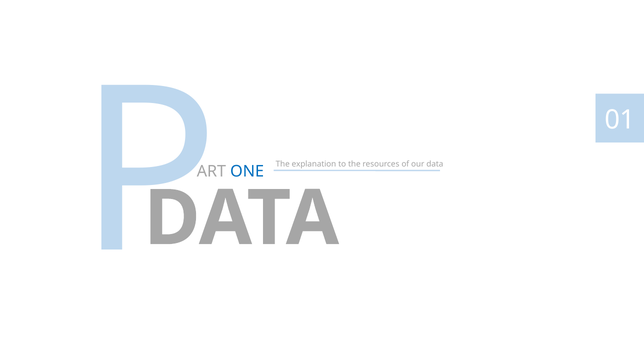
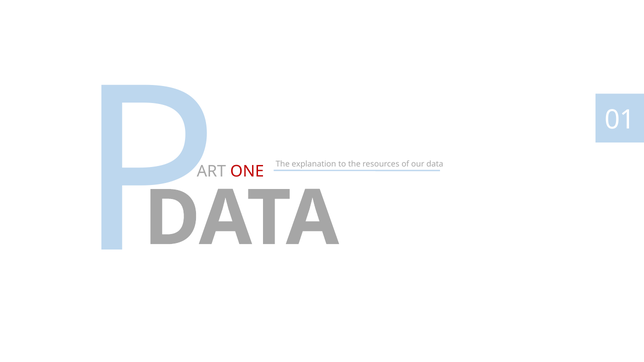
ONE colour: blue -> red (247, 171)
